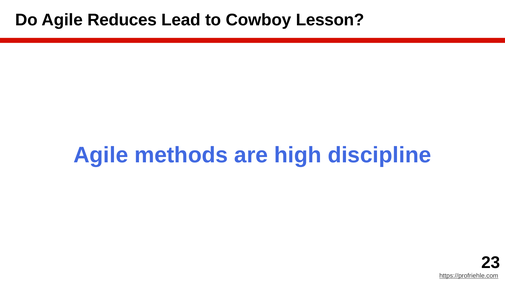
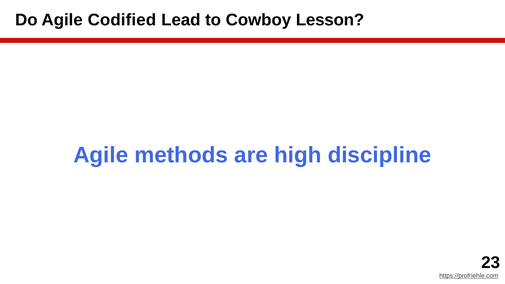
Reduces: Reduces -> Codified (122, 20)
